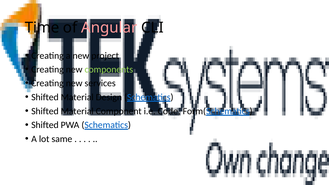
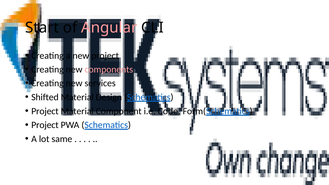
Time: Time -> Start (42, 28)
components colour: light green -> pink (109, 69)
Shifted: Shifted -> Project (45, 111)
Shifted: Shifted -> Project (45, 125)
